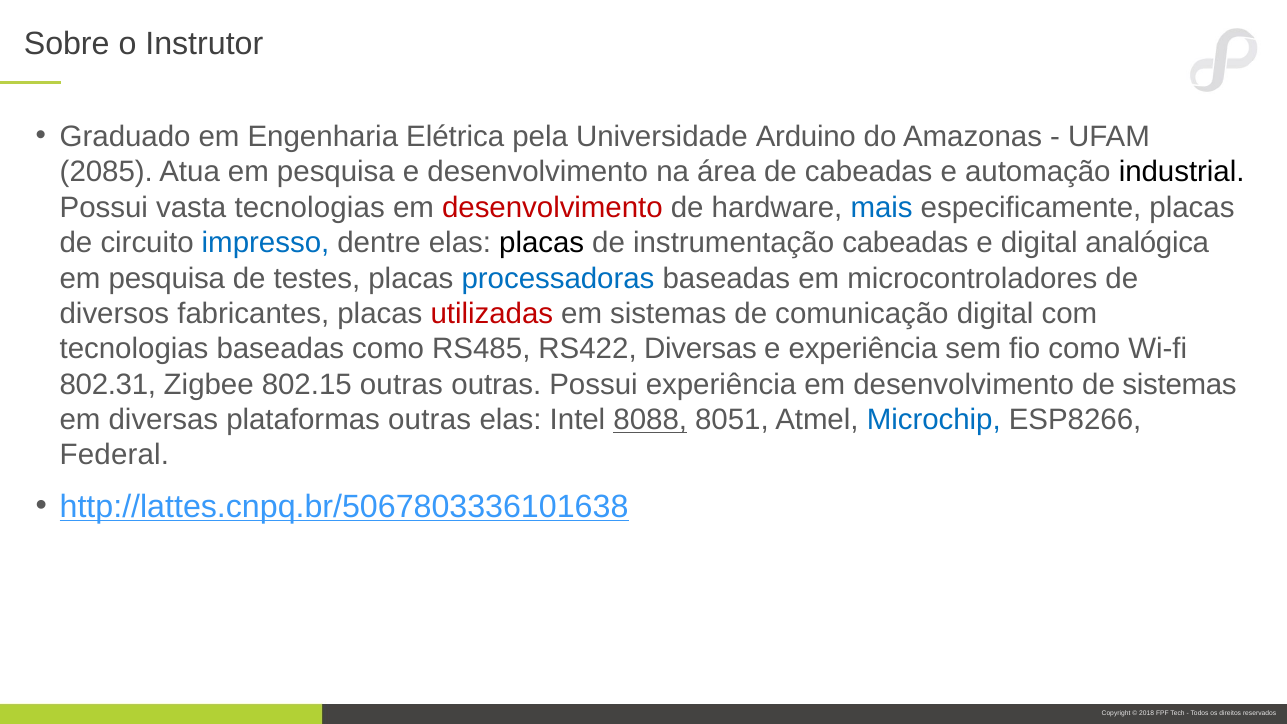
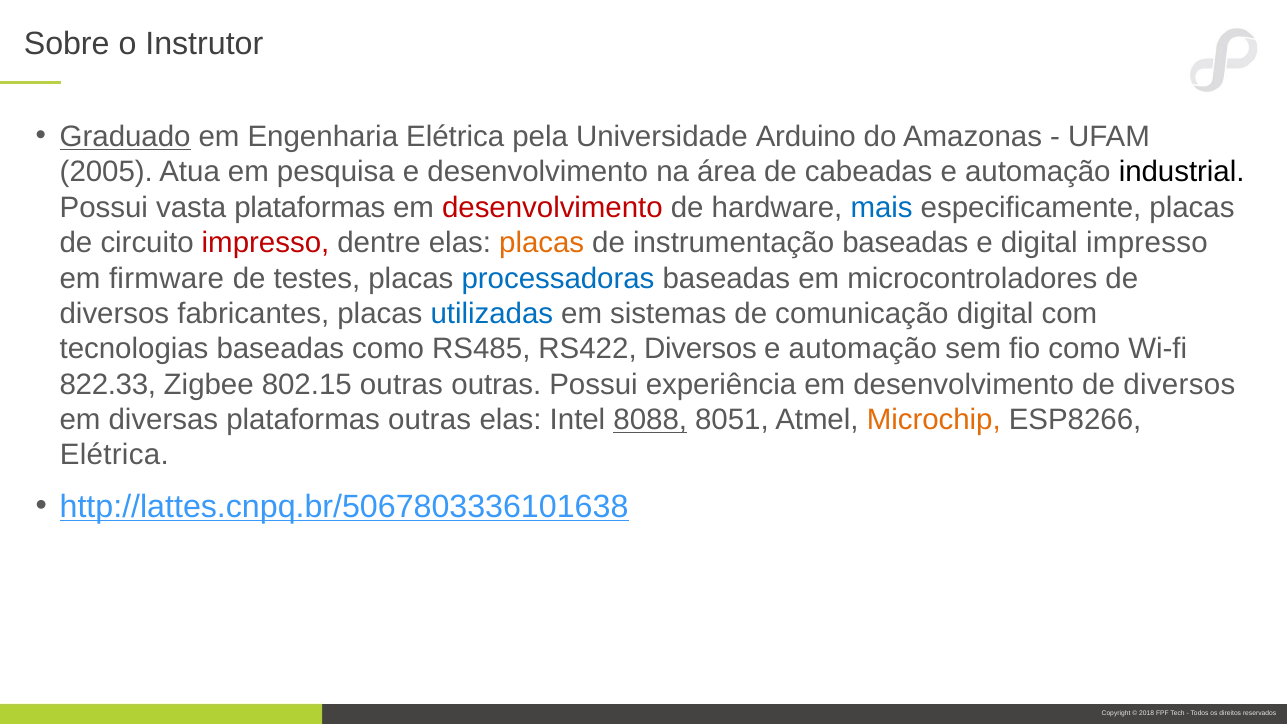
Graduado underline: none -> present (125, 137)
2085: 2085 -> 2005 (106, 172)
vasta tecnologias: tecnologias -> plataformas (310, 207)
impresso colour: blue -> red (265, 243)
placas colour: black -> orange (542, 243)
instrumentação cabeadas: cabeadas -> baseadas (905, 243)
digital analógica: analógica -> impresso (1147, 243)
pesquisa: pesquisa -> firmware (167, 278)
utilizadas colour: red -> blue (492, 314)
RS422 Diversas: Diversas -> Diversos (700, 349)
experiência: experiência -> automação (863, 349)
802.31: 802.31 -> 822.33 (108, 384)
desenvolvimento de sistemas: sistemas -> diversos (1179, 384)
Microchip colour: blue -> orange (934, 420)
Federal: Federal -> Elétrica (114, 455)
